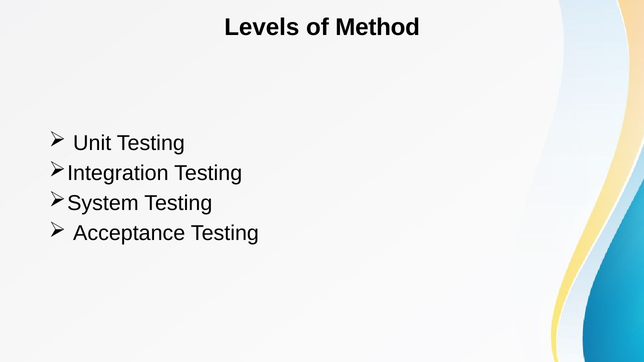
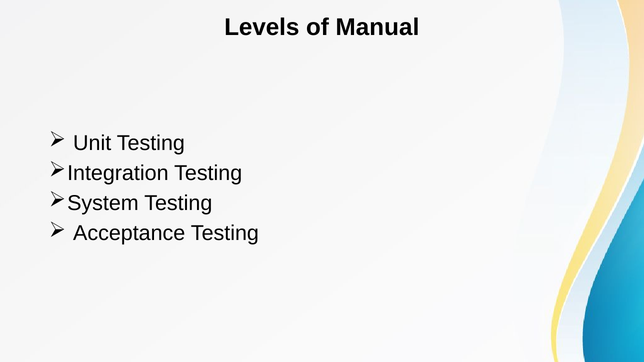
Method: Method -> Manual (377, 27)
